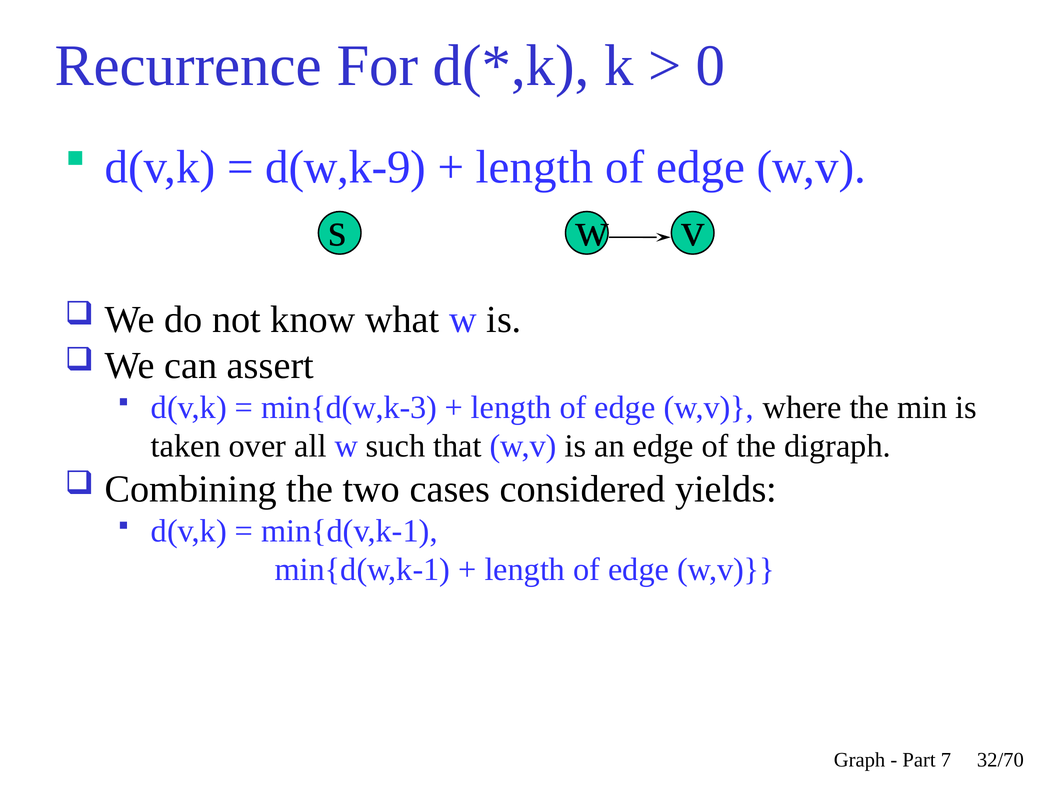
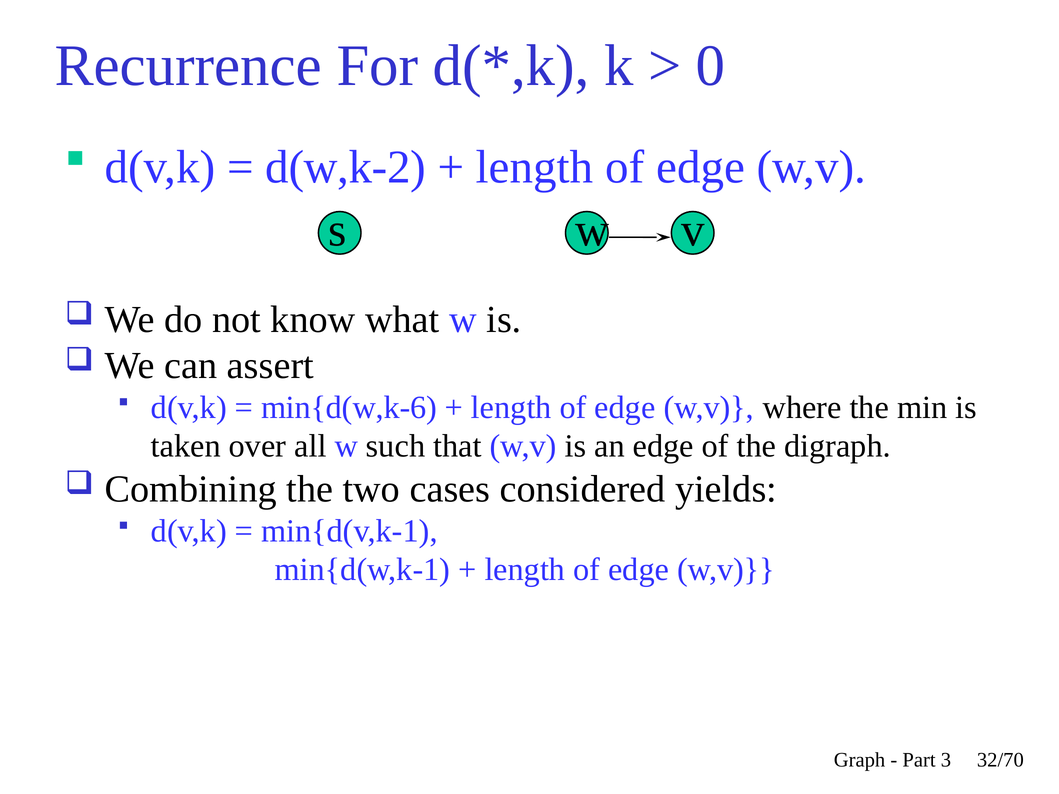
d(w,k-9: d(w,k-9 -> d(w,k-2 (346, 167)
min{d(w,k-3: min{d(w,k-3 -> min{d(w,k-6 (349, 408)
7: 7 -> 3 (946, 760)
